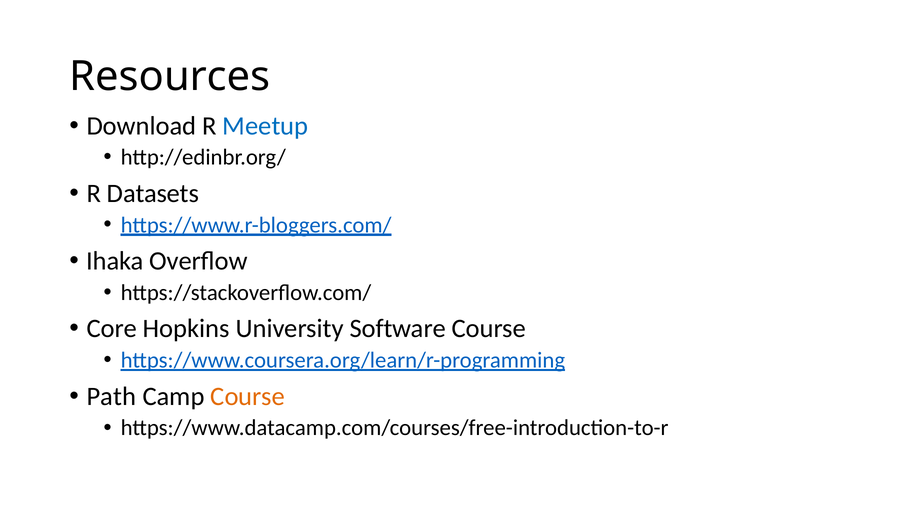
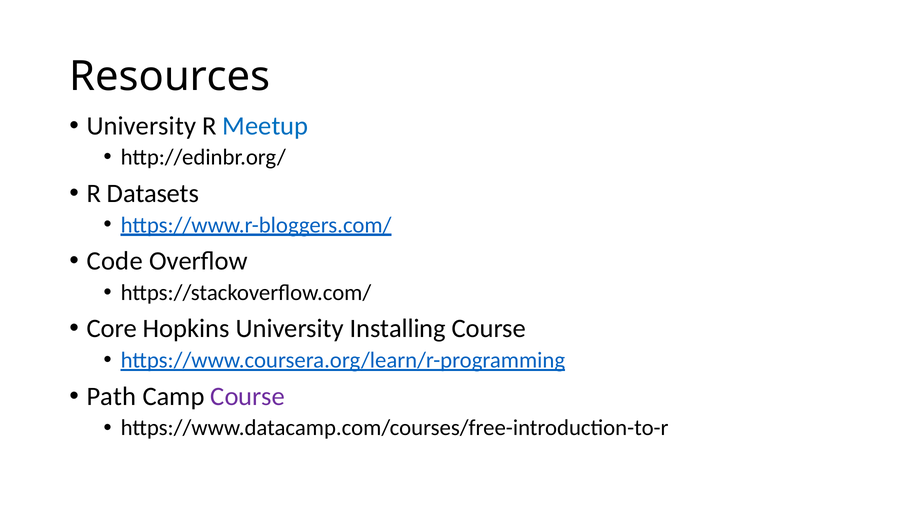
Download: Download -> University (141, 126)
Ihaka: Ihaka -> Code (115, 261)
Software: Software -> Installing (398, 329)
Course colour: orange -> purple (248, 397)
